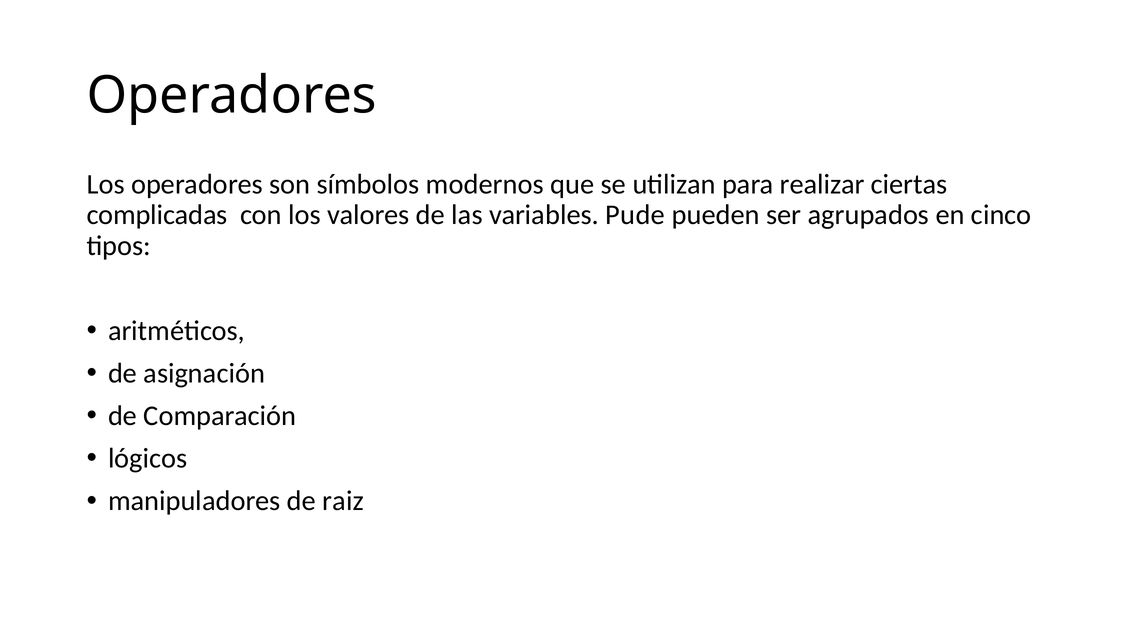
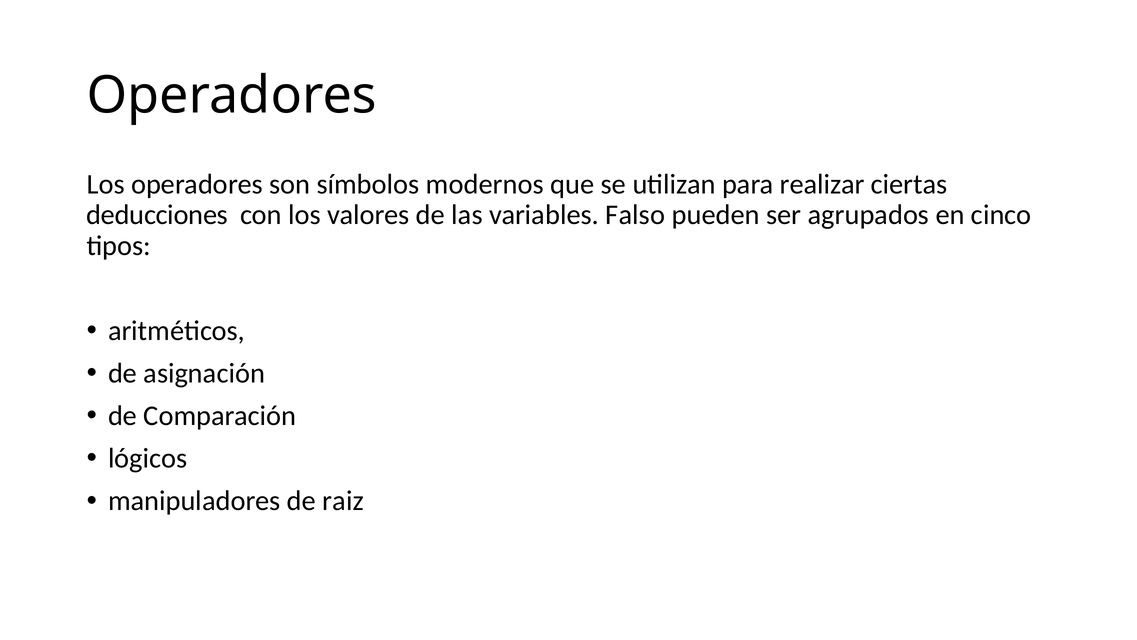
complicadas: complicadas -> deducciones (157, 215)
Pude: Pude -> Falso (635, 215)
